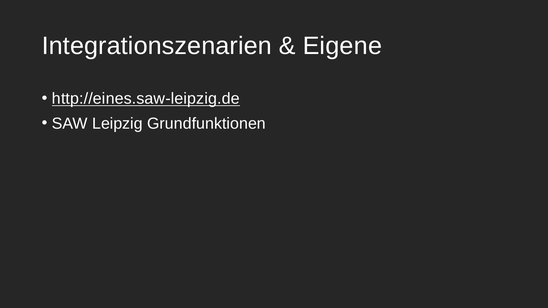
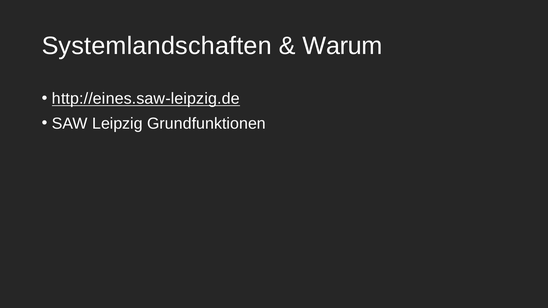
Integrationszenarien: Integrationszenarien -> Systemlandschaften (157, 46)
Eigene: Eigene -> Warum (343, 46)
